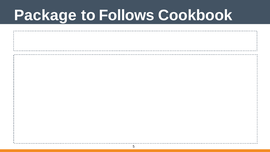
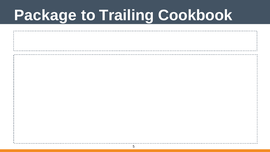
Follows: Follows -> Trailing (127, 15)
